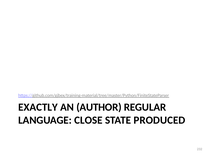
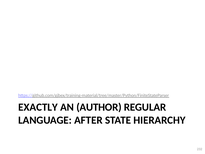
CLOSE: CLOSE -> AFTER (88, 120)
PRODUCED: PRODUCED -> HIERARCHY (159, 120)
